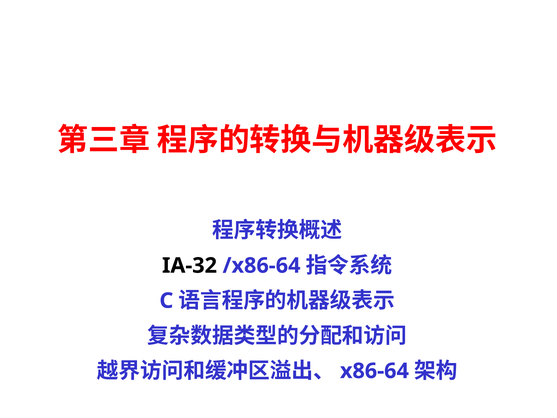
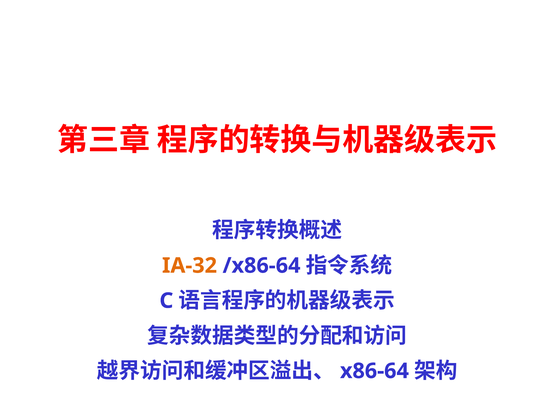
IA-32 colour: black -> orange (189, 265)
